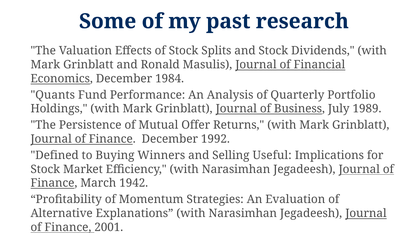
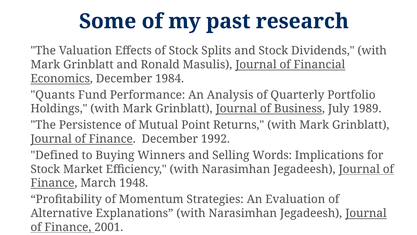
Offer: Offer -> Point (196, 125)
Useful: Useful -> Words (272, 155)
1942: 1942 -> 1948 (134, 183)
